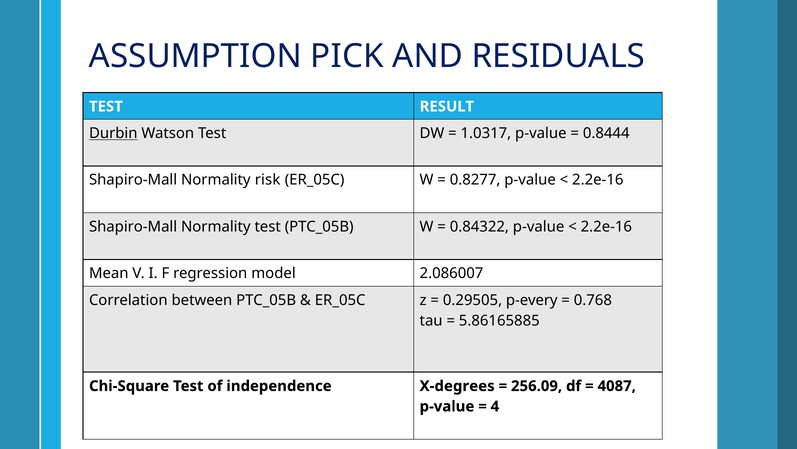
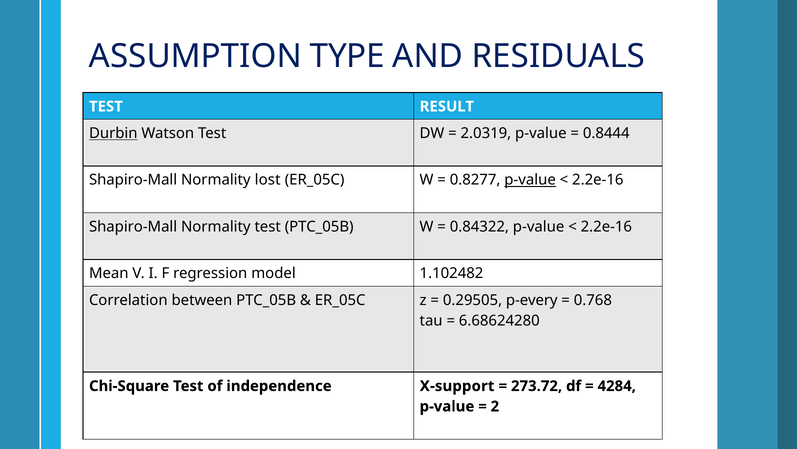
PICK: PICK -> TYPE (347, 56)
1.0317: 1.0317 -> 2.0319 (486, 133)
risk: risk -> lost (268, 180)
p-value underline: none -> present (530, 180)
2.086007: 2.086007 -> 1.102482 (452, 273)
5.86165885: 5.86165885 -> 6.68624280 (499, 320)
X-degrees: X-degrees -> X-support (457, 386)
256.09: 256.09 -> 273.72 (537, 386)
4087: 4087 -> 4284 (617, 386)
4: 4 -> 2 (495, 406)
